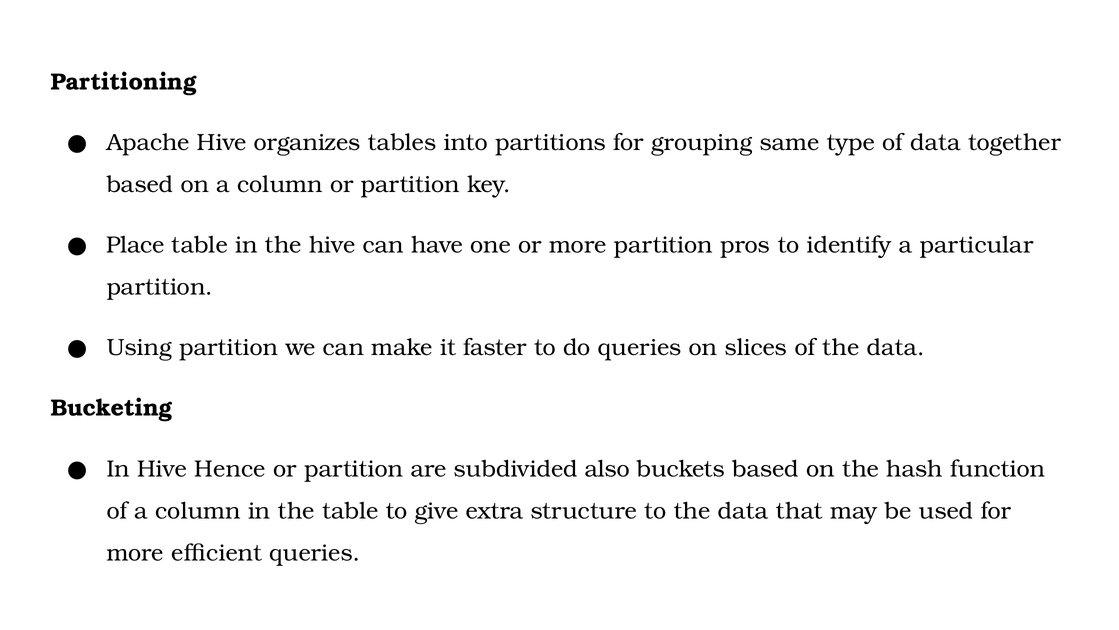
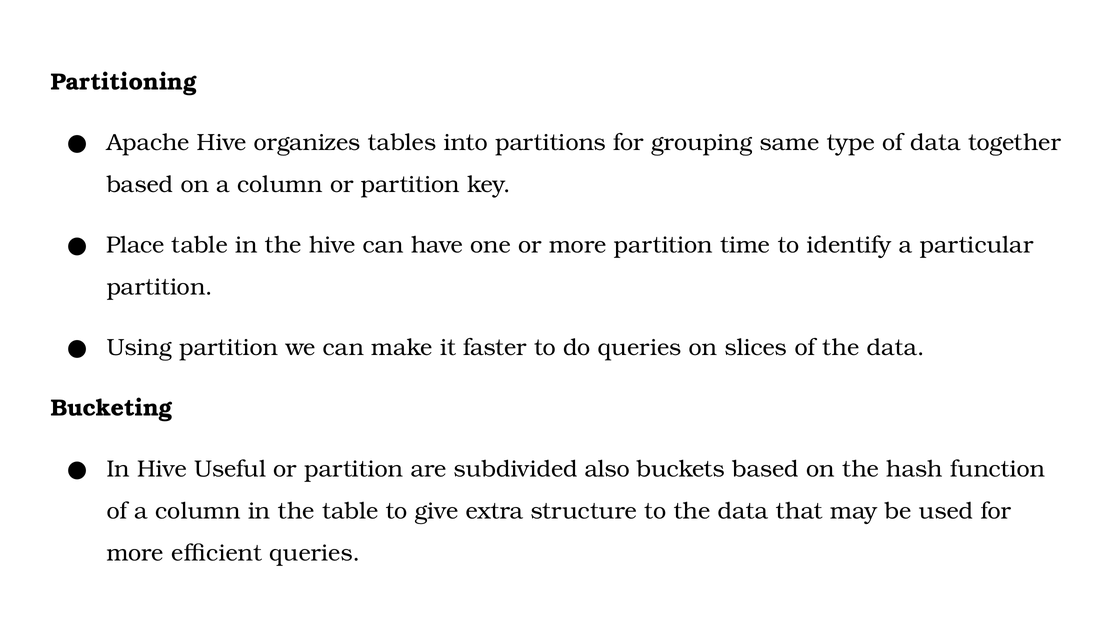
pros: pros -> time (745, 245)
Hence: Hence -> Useful (230, 469)
